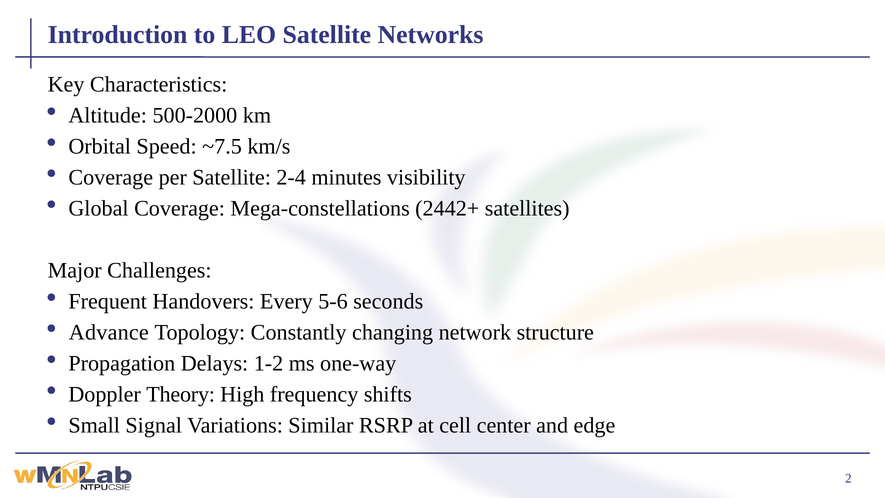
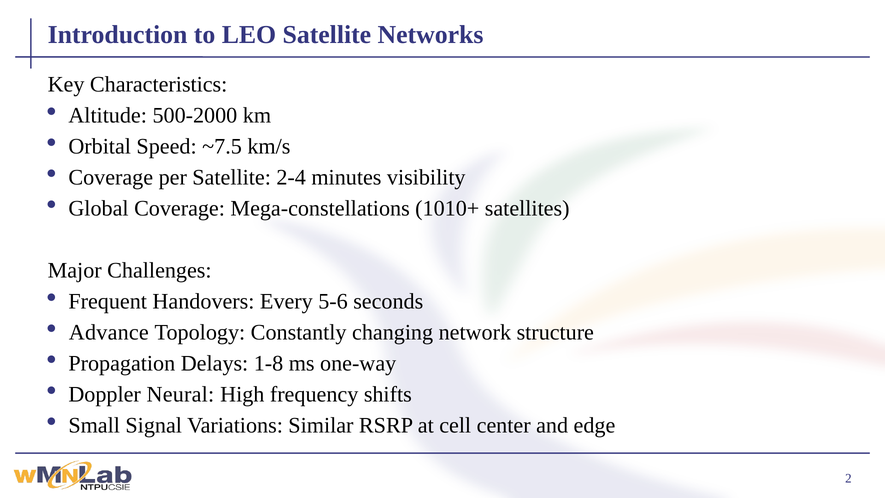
2442+: 2442+ -> 1010+ (447, 208)
1-2: 1-2 -> 1-8 (269, 363)
Theory: Theory -> Neural (180, 394)
